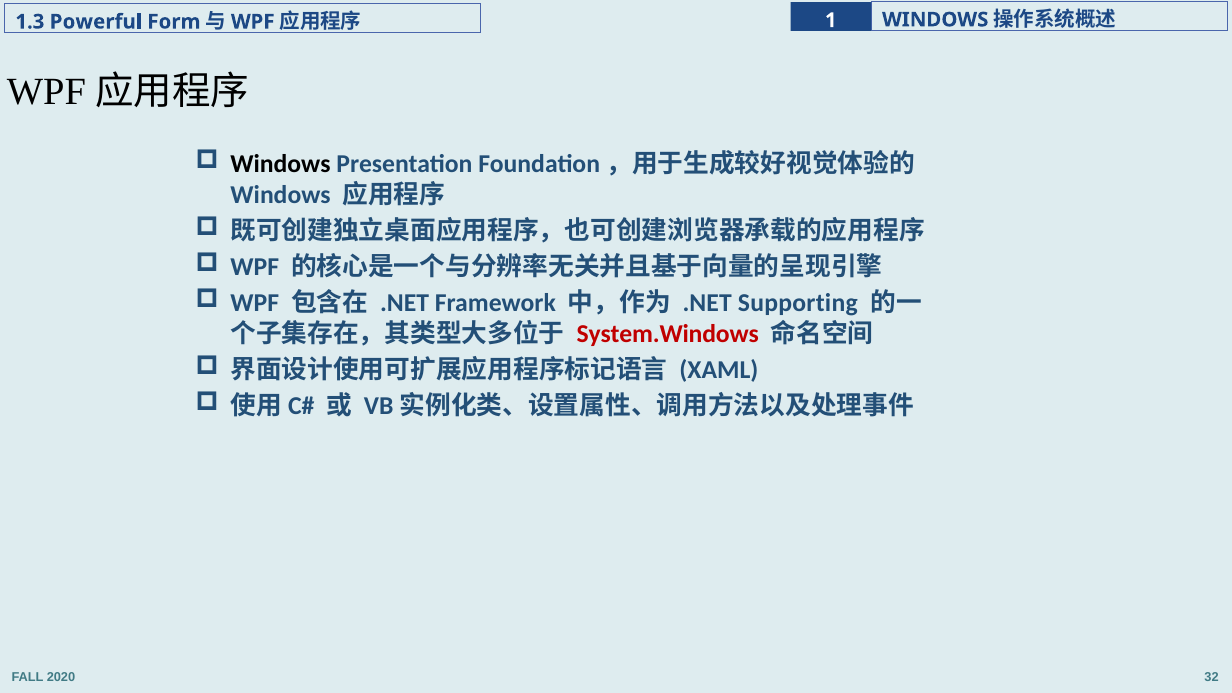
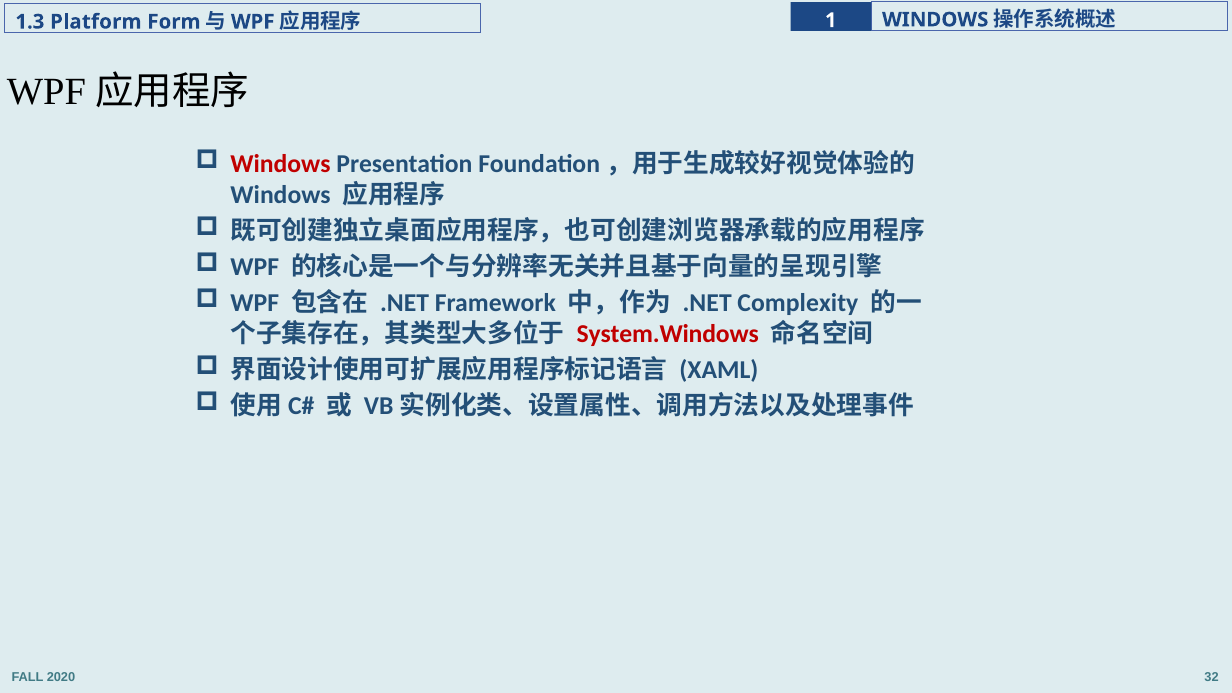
Powerful: Powerful -> Platform (96, 22)
Windows colour: black -> red (280, 164)
Supporting: Supporting -> Complexity (798, 303)
